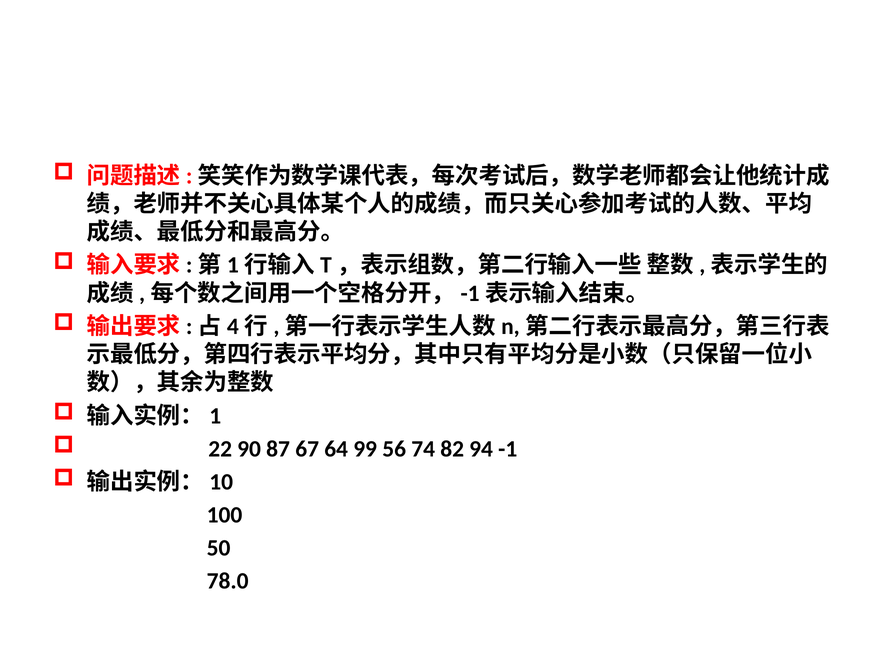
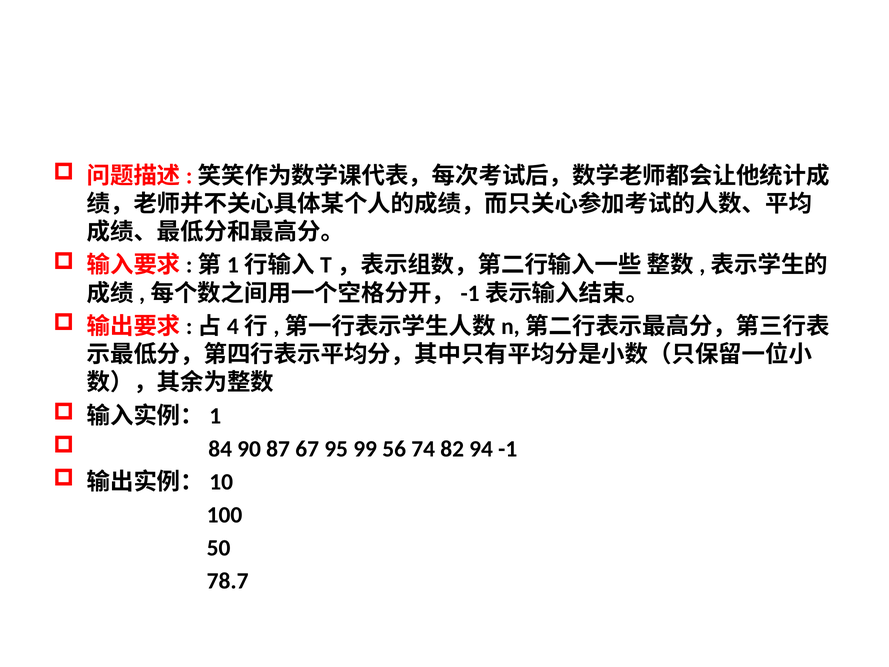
22: 22 -> 84 (220, 449)
64: 64 -> 95 (336, 449)
78.0: 78.0 -> 78.7 (228, 581)
